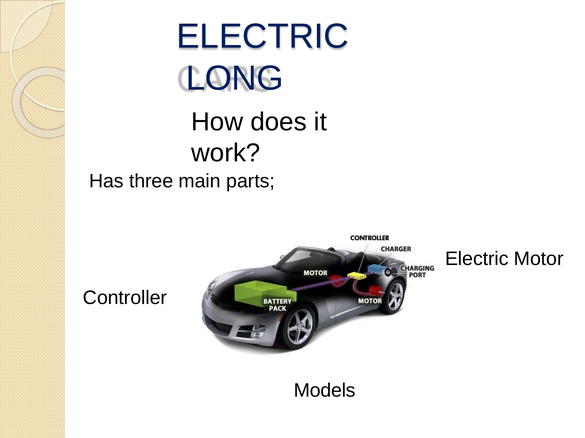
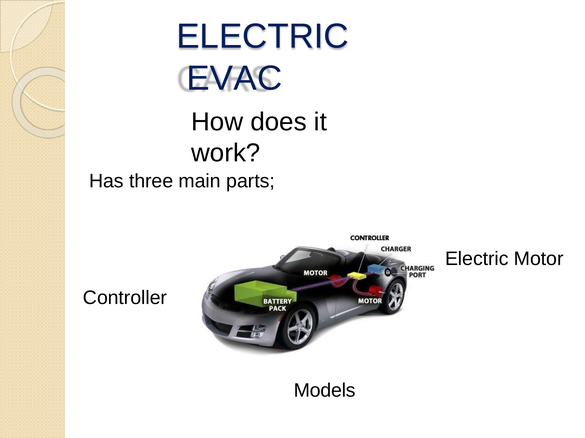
LONG: LONG -> EVAC (234, 78)
